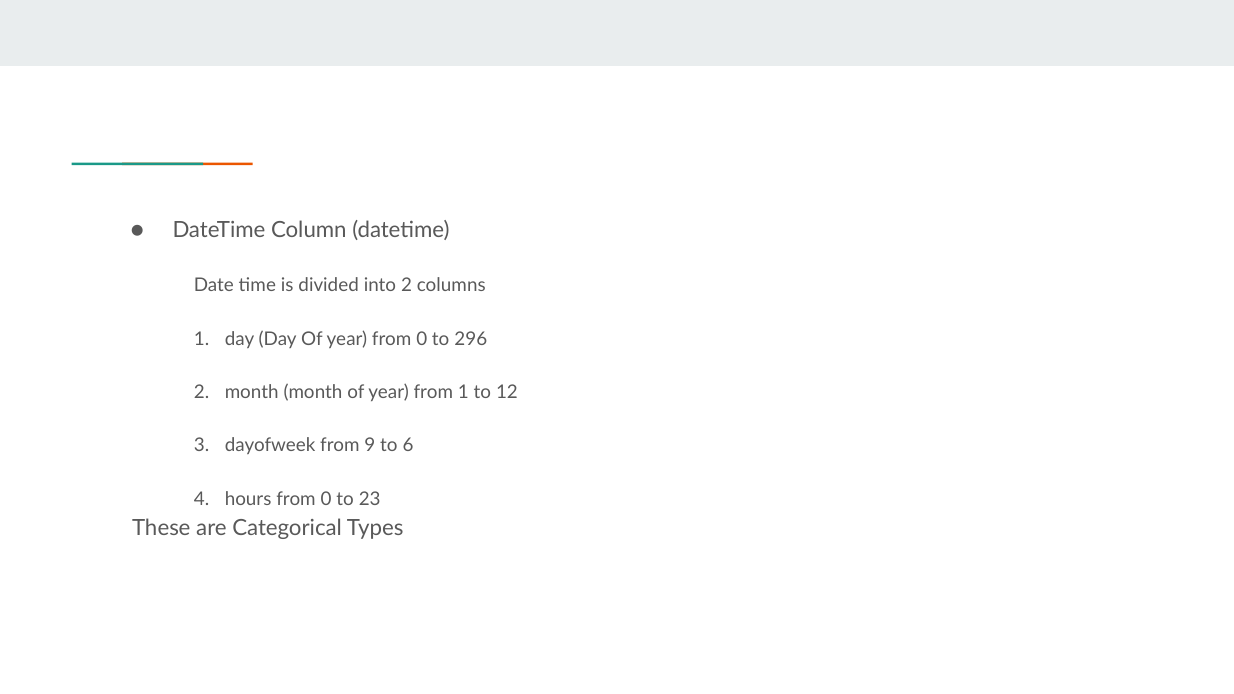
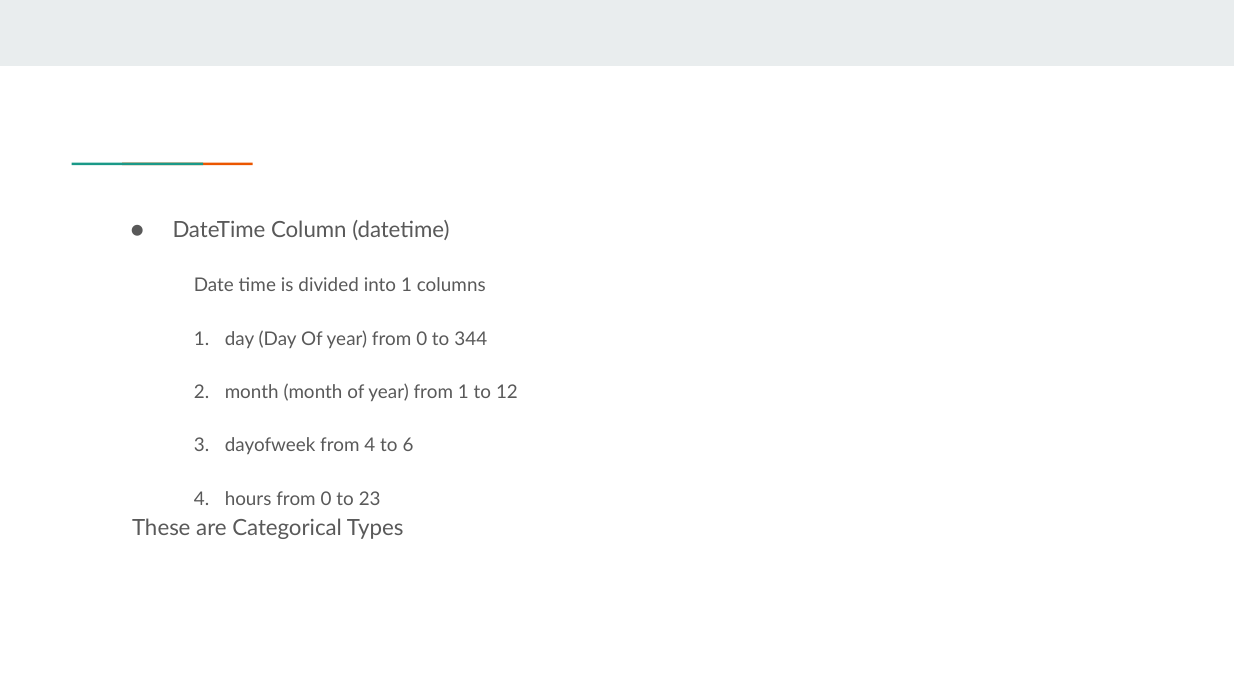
into 2: 2 -> 1 (407, 286)
296: 296 -> 344 (471, 339)
from 9: 9 -> 4 (370, 446)
